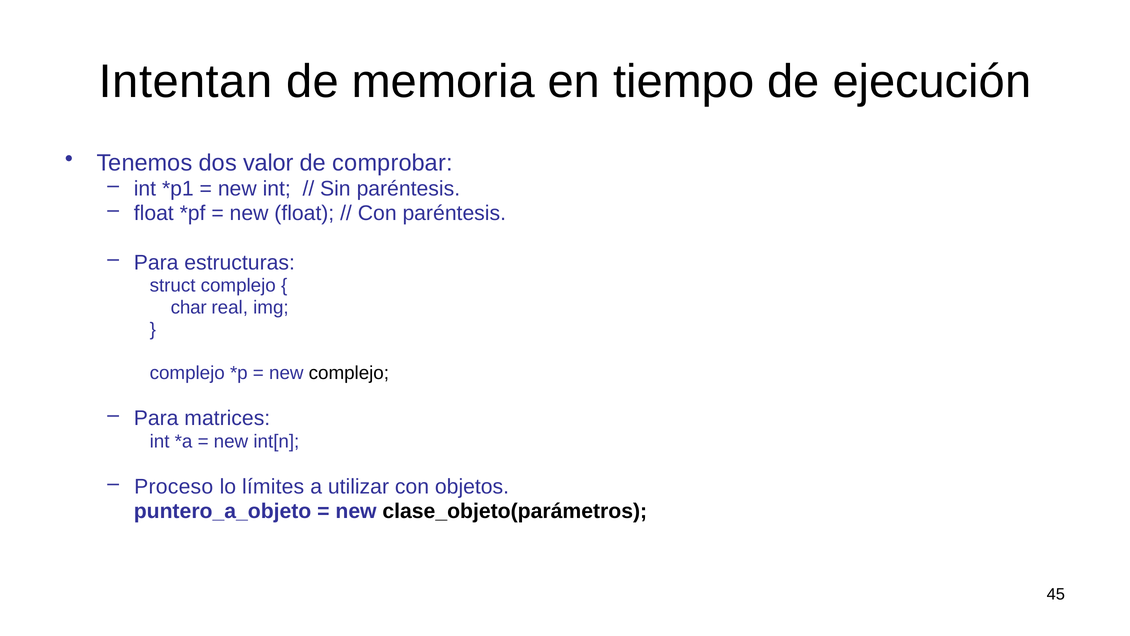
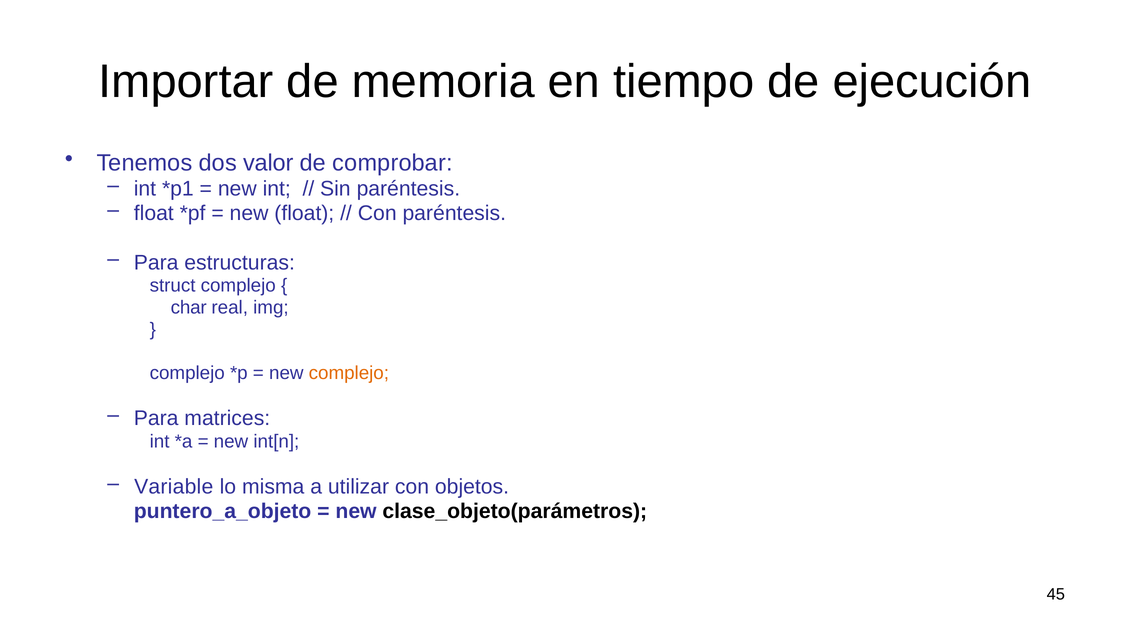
Intentan: Intentan -> Importar (186, 82)
complejo colour: black -> orange (349, 373)
Proceso: Proceso -> Variable (174, 486)
límites: límites -> misma (273, 486)
